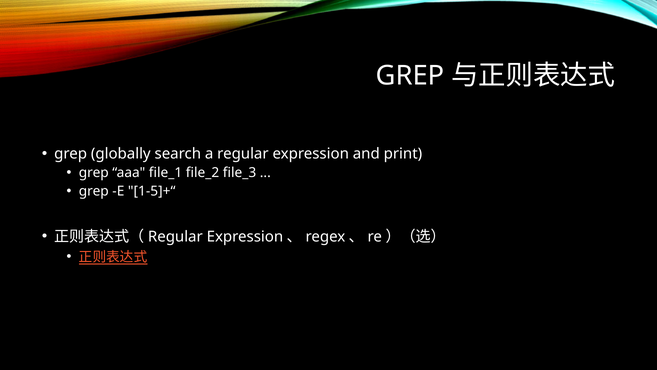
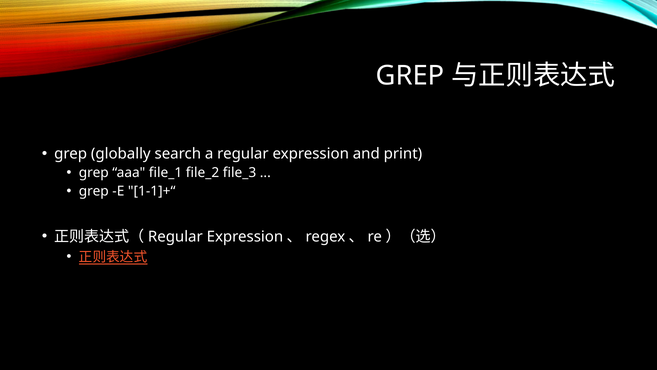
1-5]+“: 1-5]+“ -> 1-1]+“ (152, 191)
